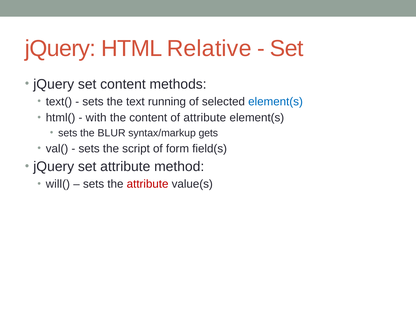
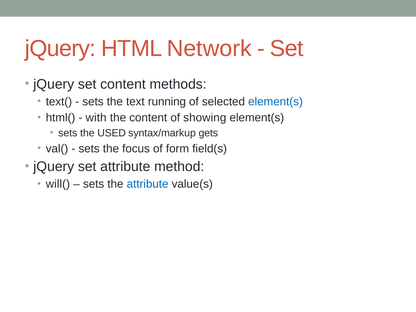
Relative: Relative -> Network (209, 48)
of attribute: attribute -> showing (205, 118)
BLUR: BLUR -> USED (112, 133)
script: script -> focus (136, 149)
attribute colour: red -> blue (148, 184)
